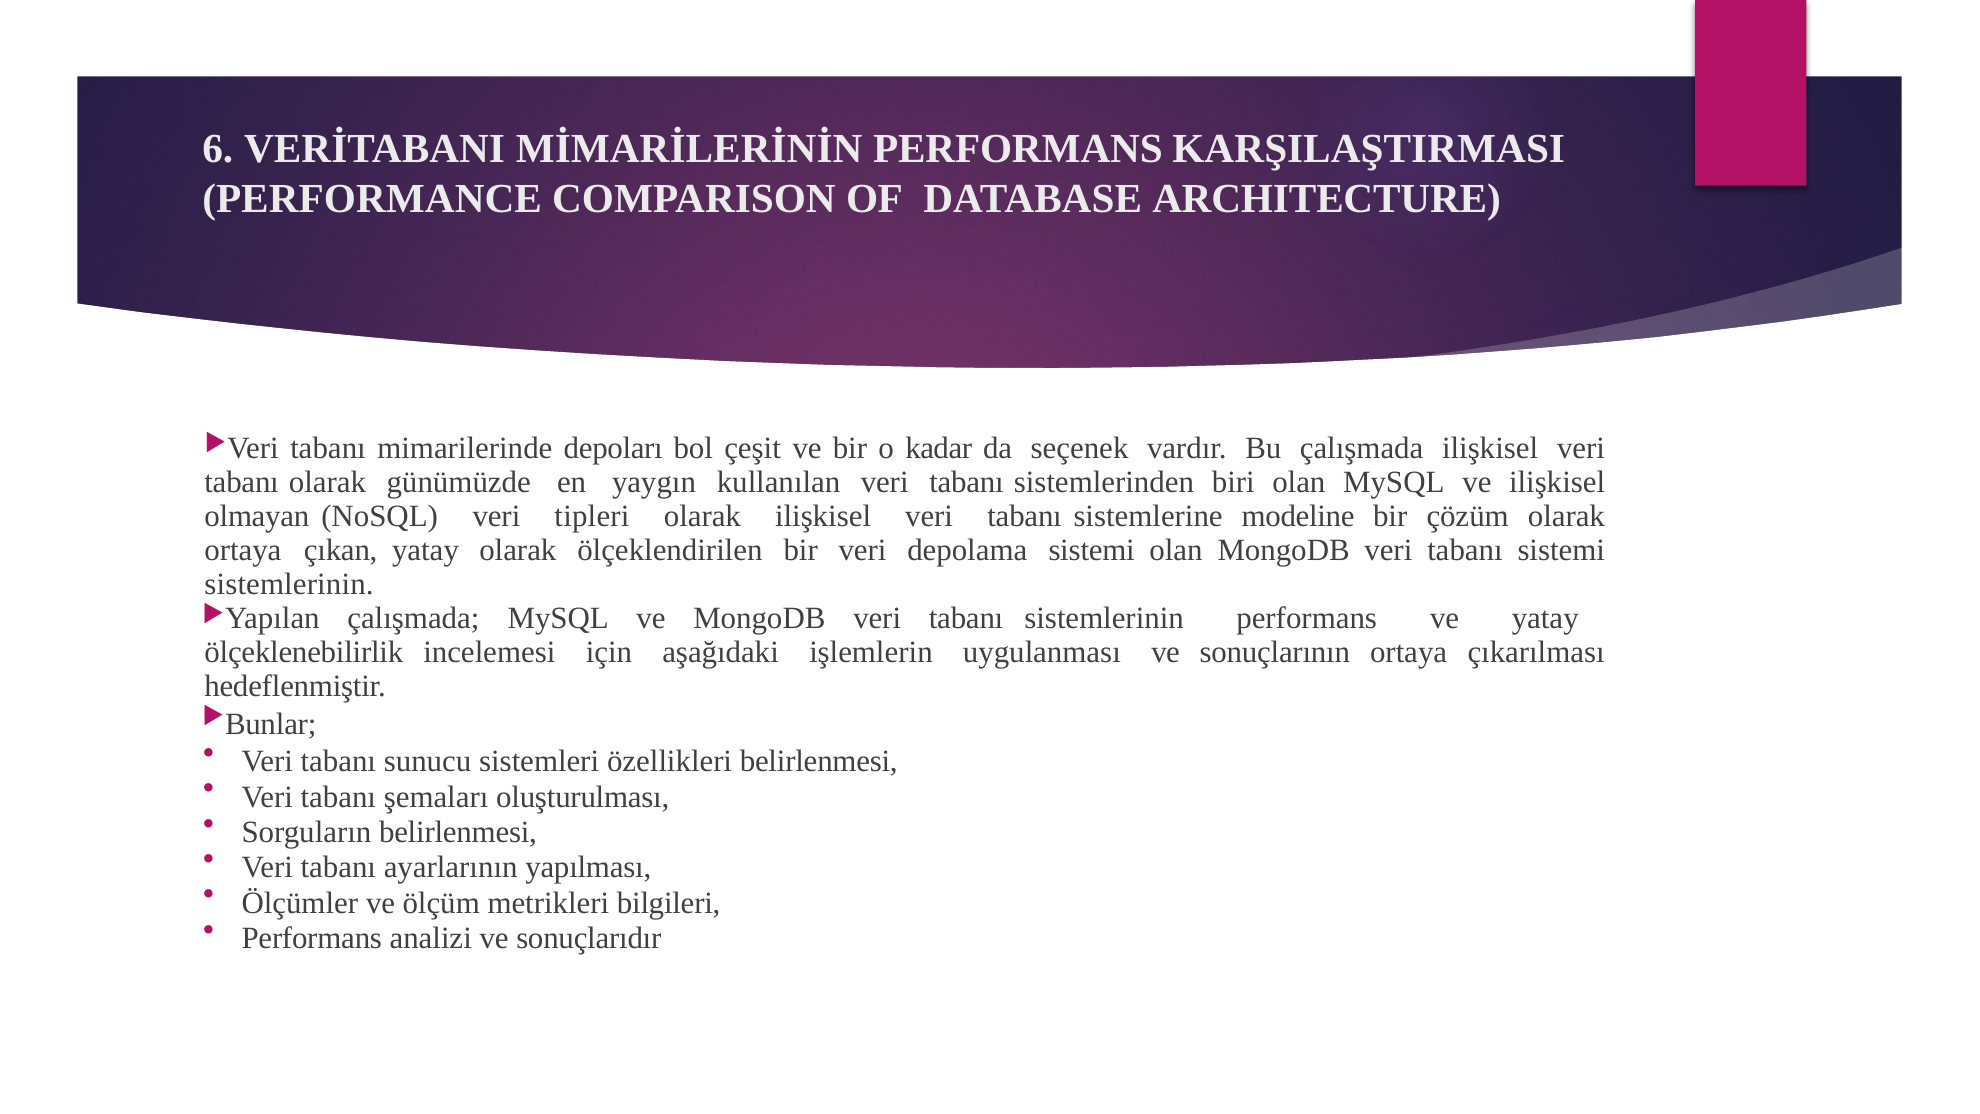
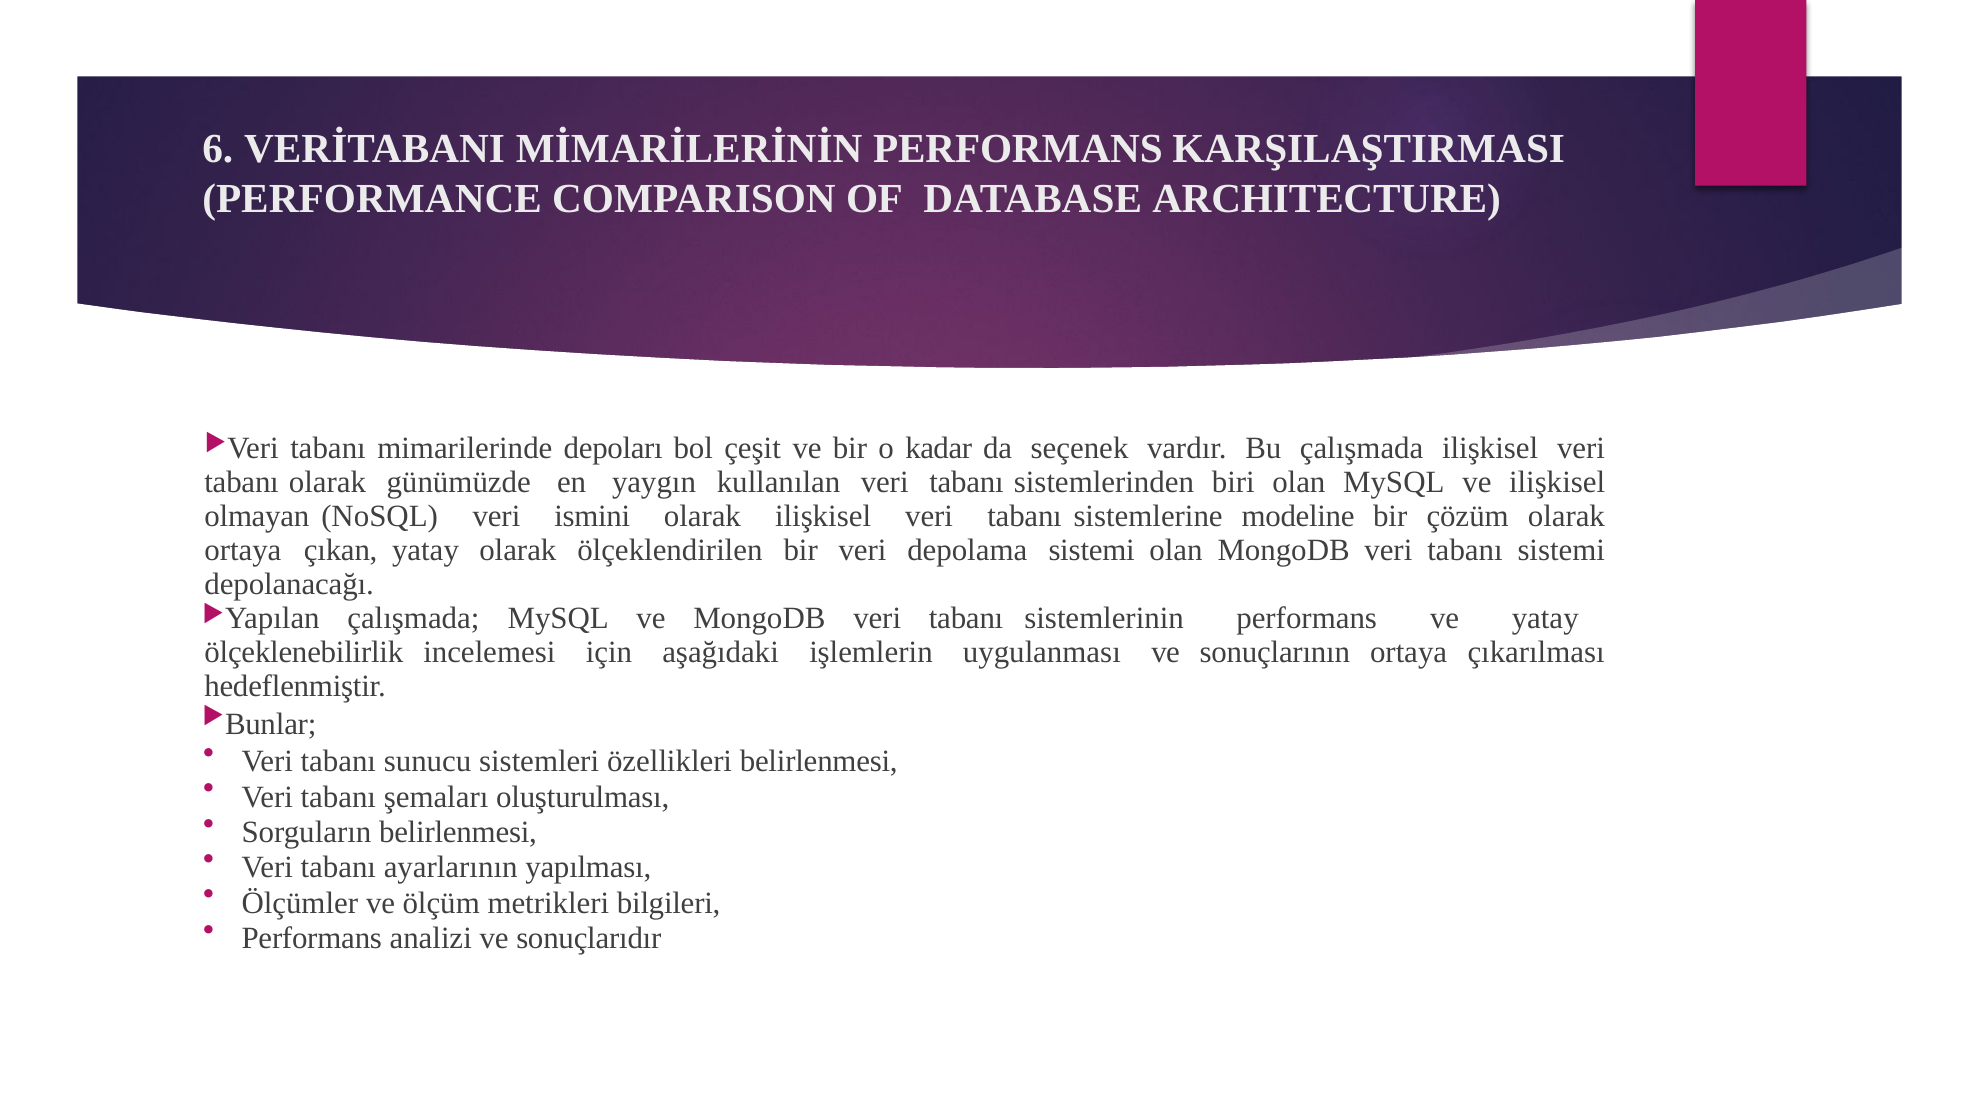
tipleri: tipleri -> ismini (592, 516)
sistemlerinin: sistemlerinin -> depolanacağı (289, 584)
